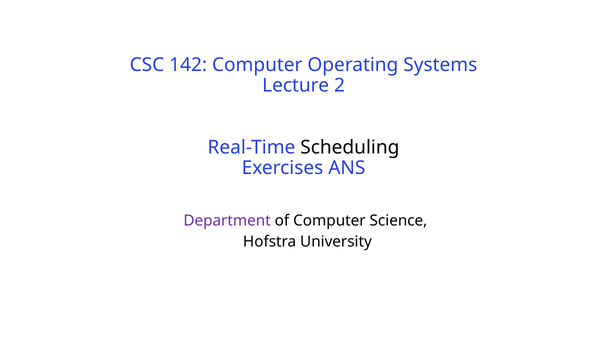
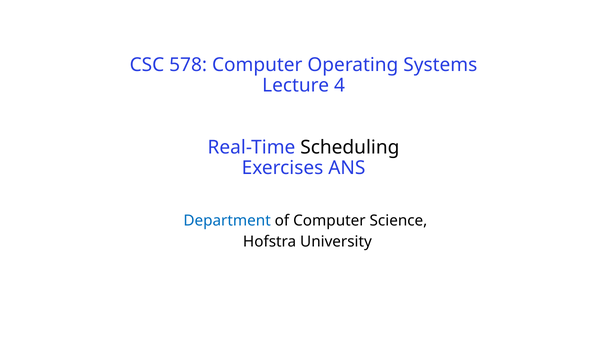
142: 142 -> 578 (188, 65)
2: 2 -> 4 (339, 85)
Department colour: purple -> blue (227, 220)
